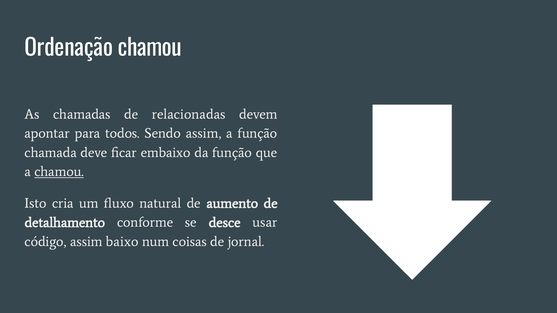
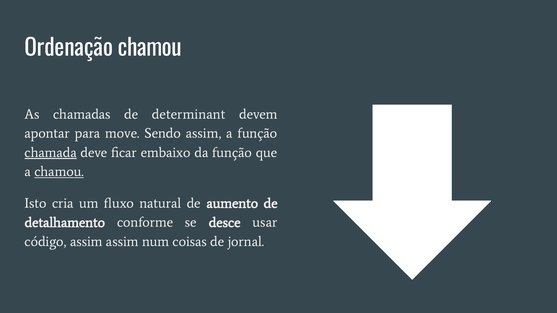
relacionadas: relacionadas -> determinant (189, 114)
todos: todos -> move (122, 133)
chamada underline: none -> present (51, 153)
assim baixo: baixo -> assim (122, 242)
